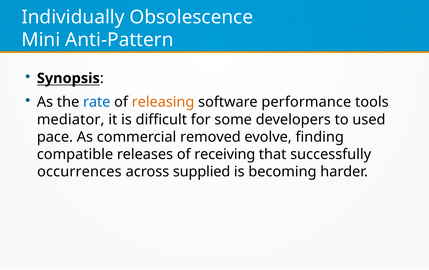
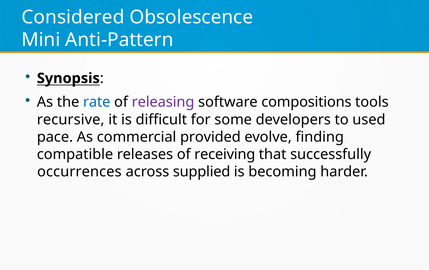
Individually: Individually -> Considered (73, 17)
releasing colour: orange -> purple (163, 102)
performance: performance -> compositions (306, 102)
mediator: mediator -> recursive (71, 120)
removed: removed -> provided (210, 137)
